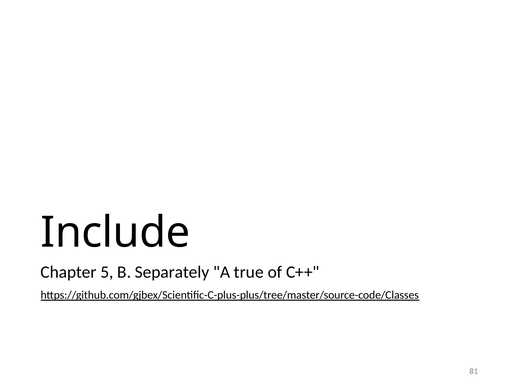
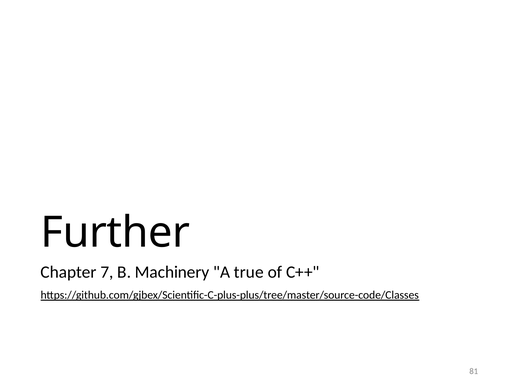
Include: Include -> Further (115, 233)
5: 5 -> 7 (107, 272)
Separately: Separately -> Machinery (172, 272)
